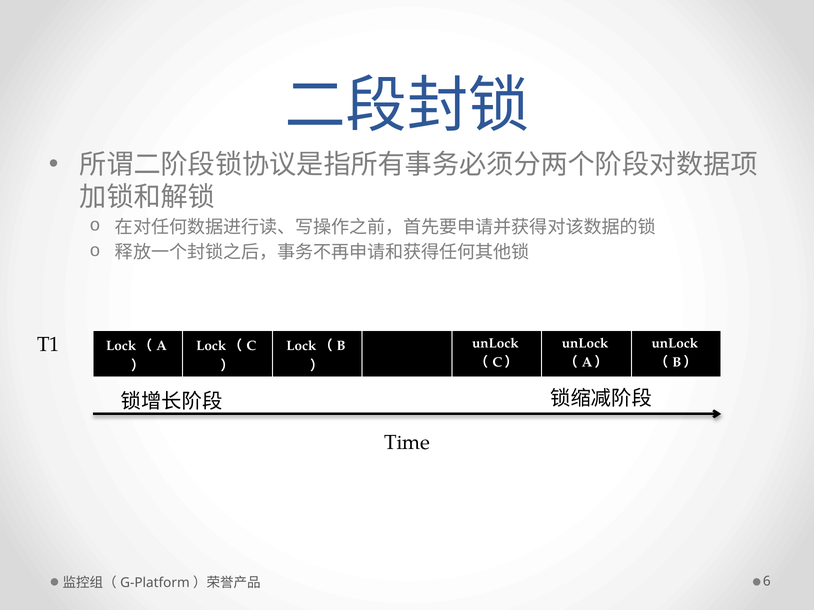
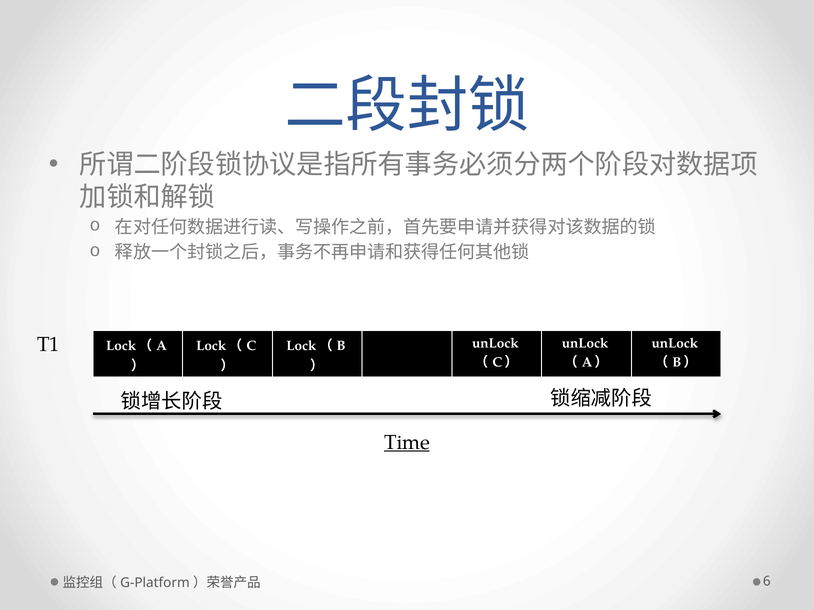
Time underline: none -> present (407, 443)
